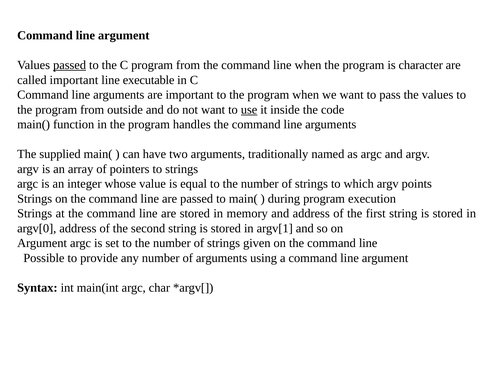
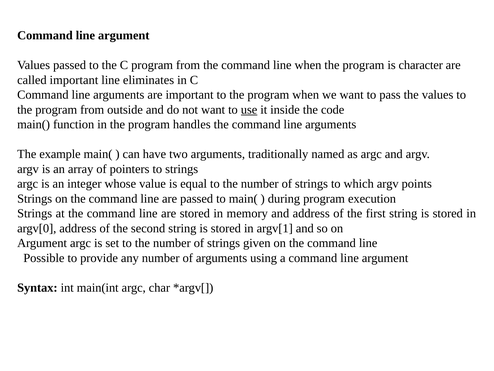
passed underline: present -> none (70, 65)
executable: executable -> eliminates (149, 80)
supplied: supplied -> example (60, 154)
